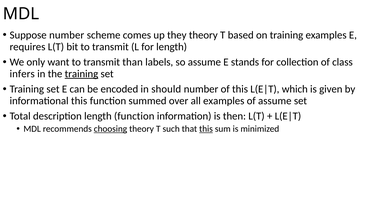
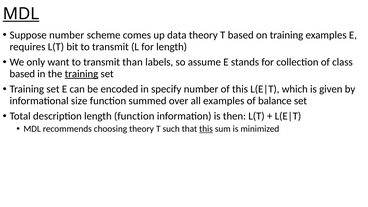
MDL underline: none -> present (21, 14)
they: they -> data (177, 35)
infers: infers -> based (22, 74)
should: should -> specify (166, 89)
informational this: this -> size (79, 101)
of assume: assume -> balance (275, 101)
choosing underline: present -> none (110, 129)
